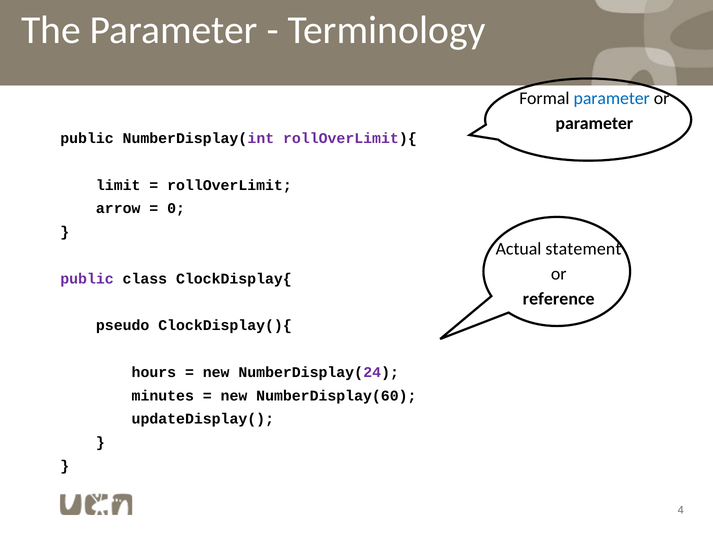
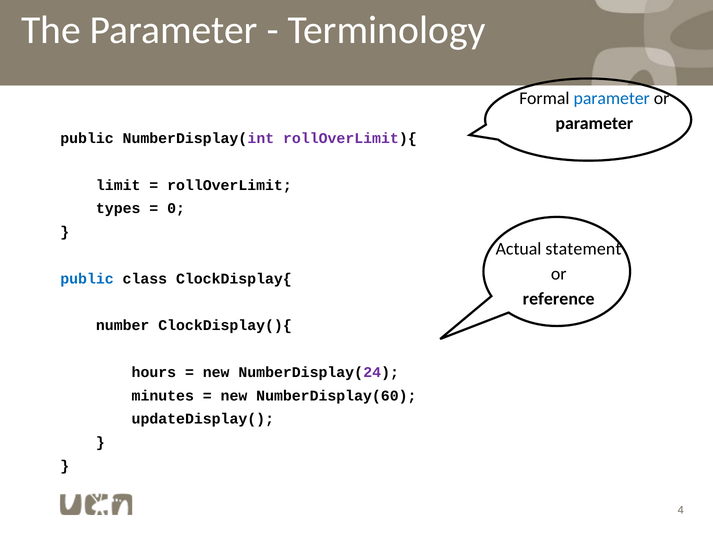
arrow: arrow -> types (118, 208)
public colour: purple -> blue (87, 279)
pseudo: pseudo -> number (123, 325)
